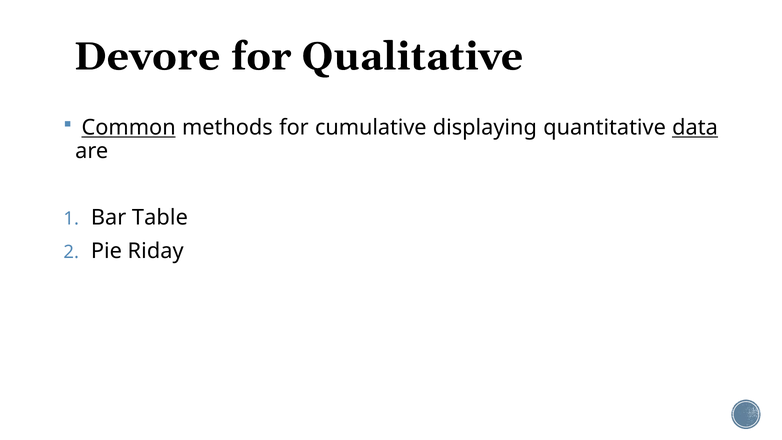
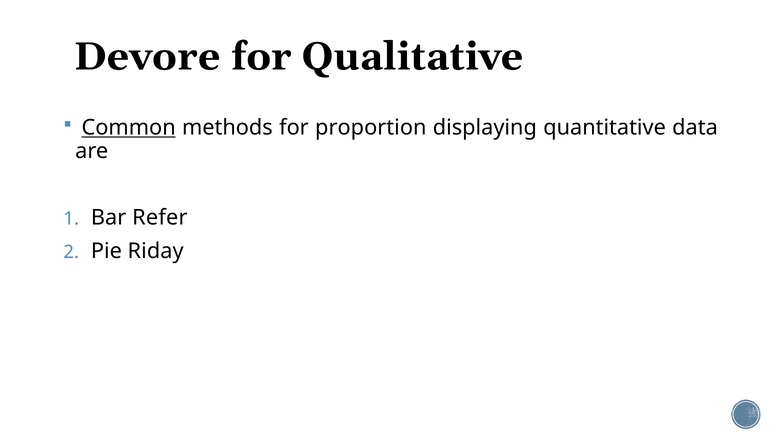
cumulative: cumulative -> proportion (371, 128)
data underline: present -> none (695, 128)
Table: Table -> Refer (160, 218)
